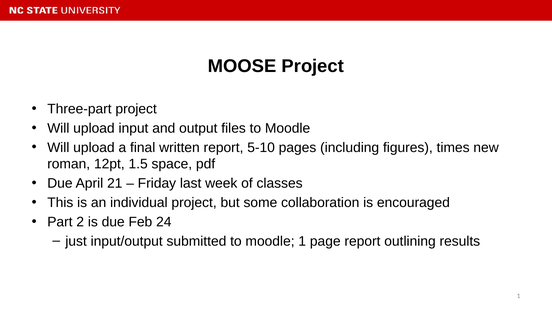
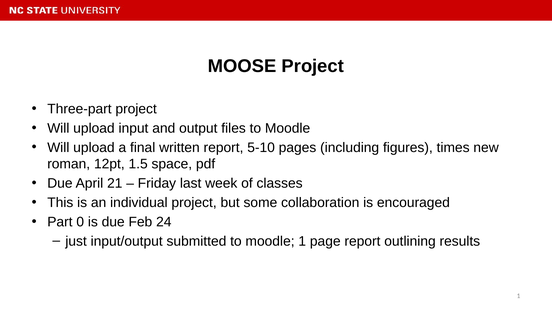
2: 2 -> 0 (80, 222)
